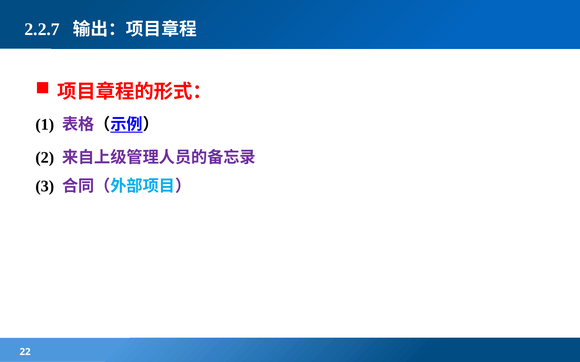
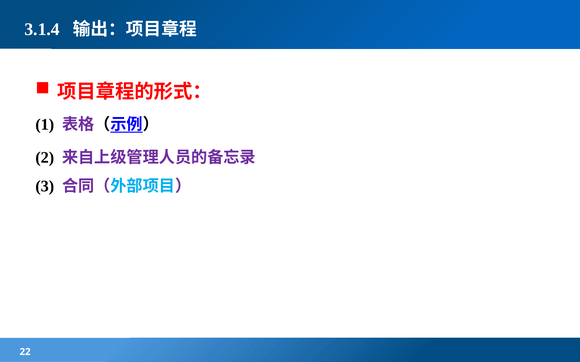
2.2.7: 2.2.7 -> 3.1.4 (42, 29)
